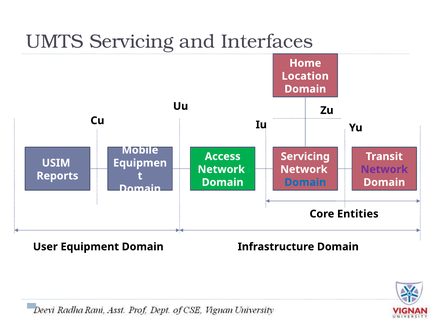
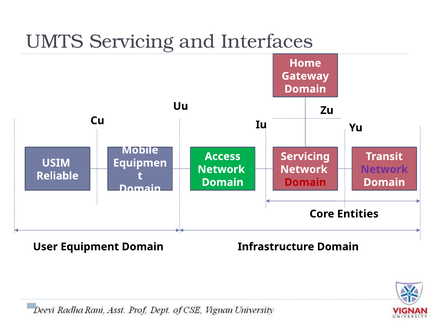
Location: Location -> Gateway (305, 76)
Reports: Reports -> Reliable (57, 176)
Domain colour: blue -> red (305, 182)
